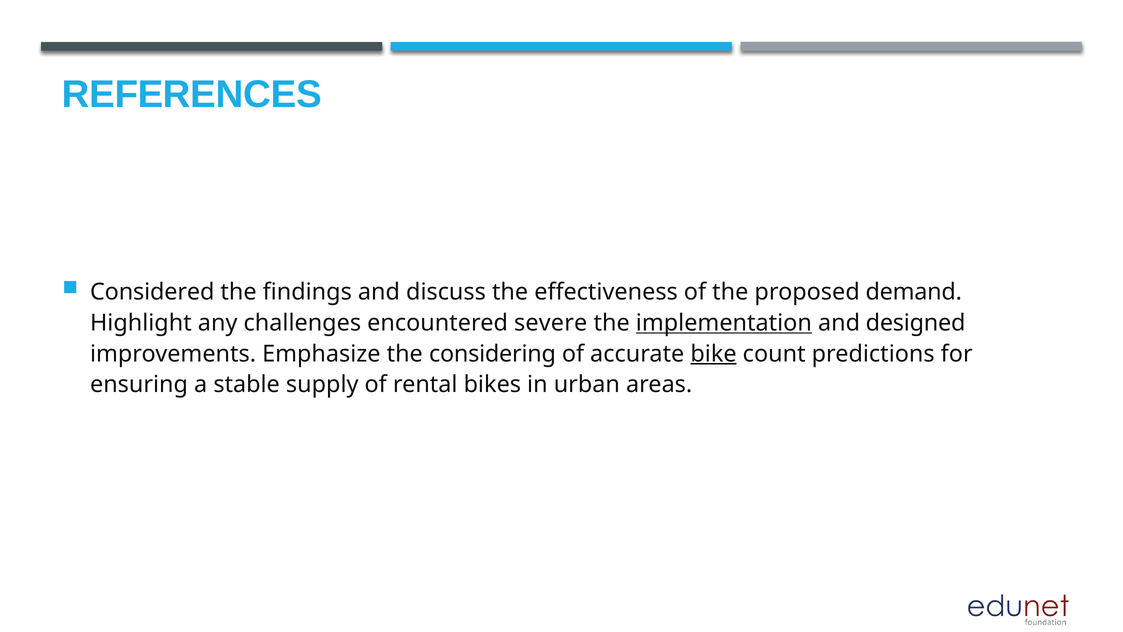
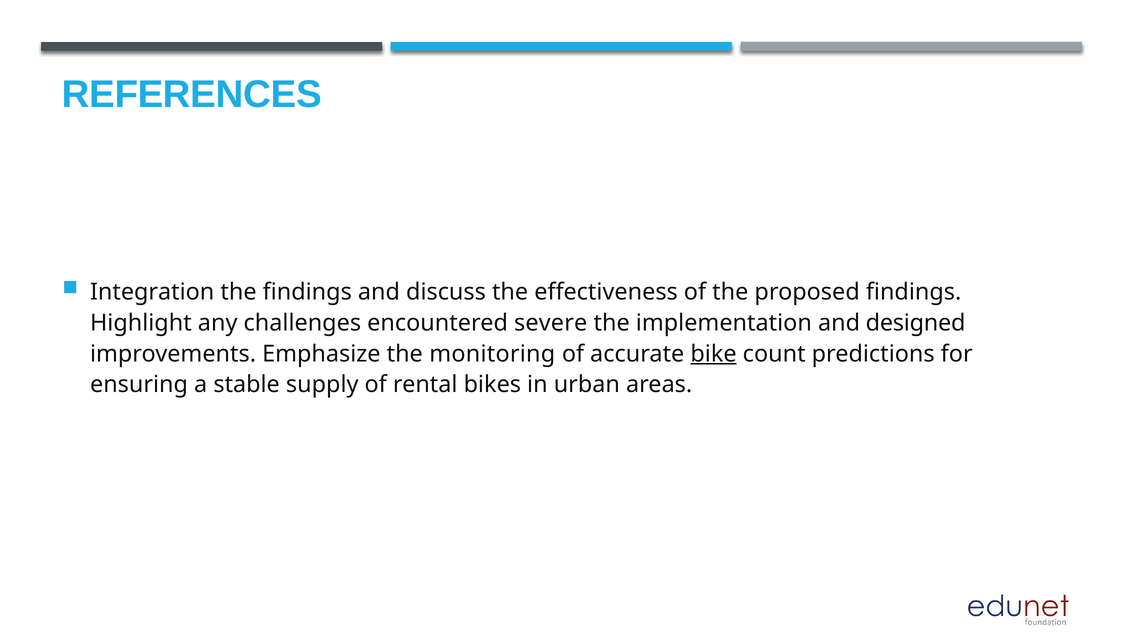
Considered: Considered -> Integration (152, 292)
proposed demand: demand -> findings (914, 292)
implementation underline: present -> none (724, 323)
considering: considering -> monitoring (492, 354)
